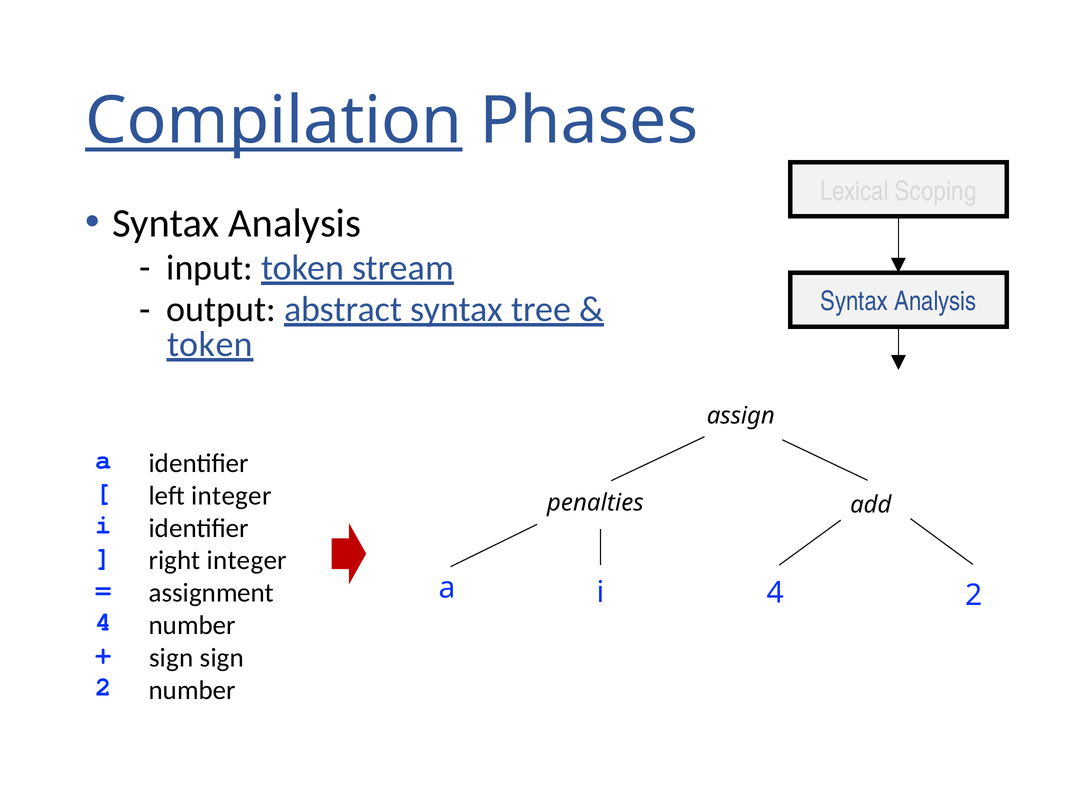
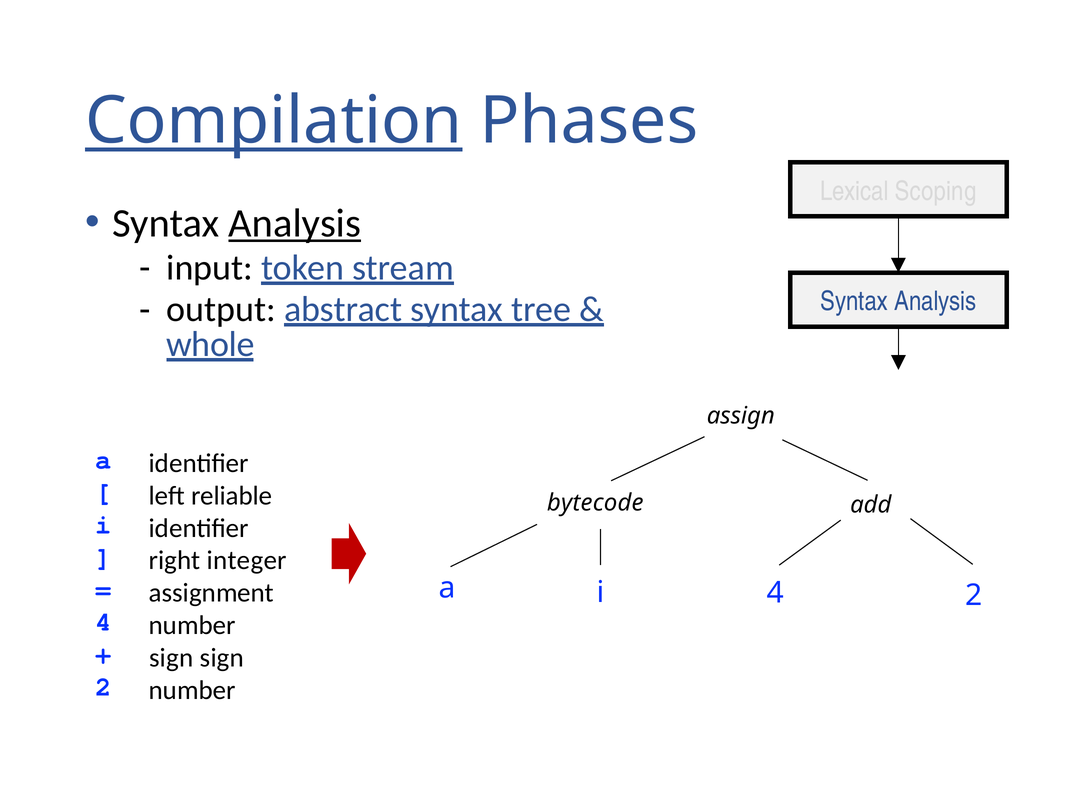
Analysis underline: none -> present (295, 224)
token: token -> whole (210, 345)
left integer: integer -> reliable (232, 496)
penalties: penalties -> bytecode (595, 503)
